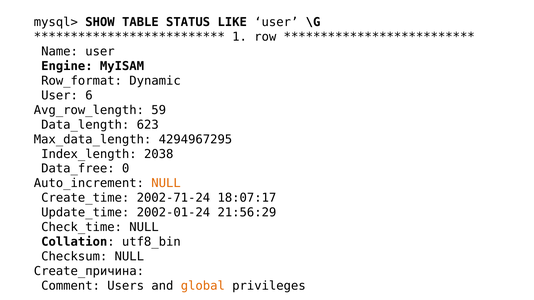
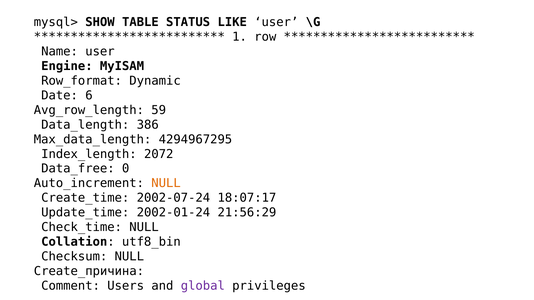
User: User -> Date (60, 95)
623: 623 -> 386 (148, 125)
2038: 2038 -> 2072 (159, 154)
2002-71-24: 2002-71-24 -> 2002-07-24 (173, 198)
global colour: orange -> purple (203, 286)
